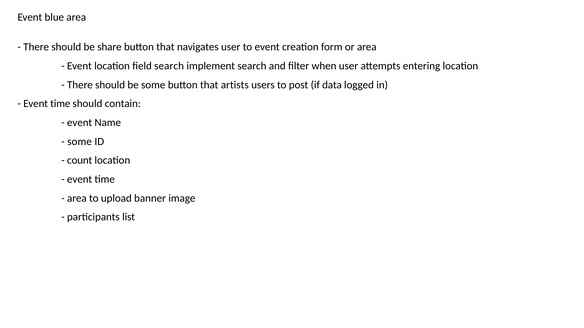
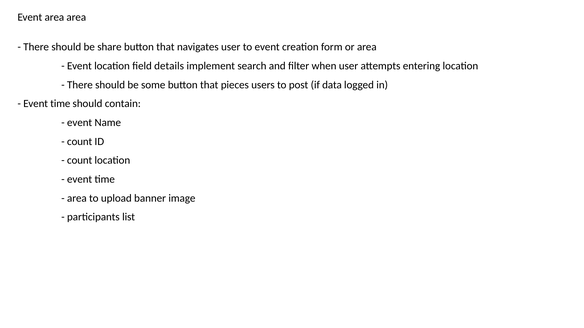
Event blue: blue -> area (54, 17)
field search: search -> details (169, 66)
artists: artists -> pieces (235, 85)
some: some -> count (80, 142)
